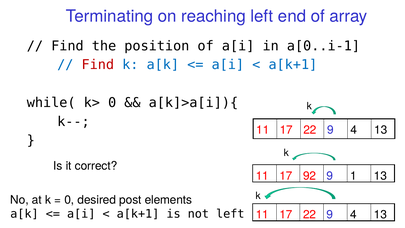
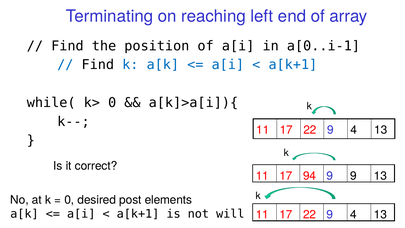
Find colour: red -> black (98, 65)
92: 92 -> 94 (310, 176)
9 1: 1 -> 9 (354, 176)
not left: left -> will (230, 214)
